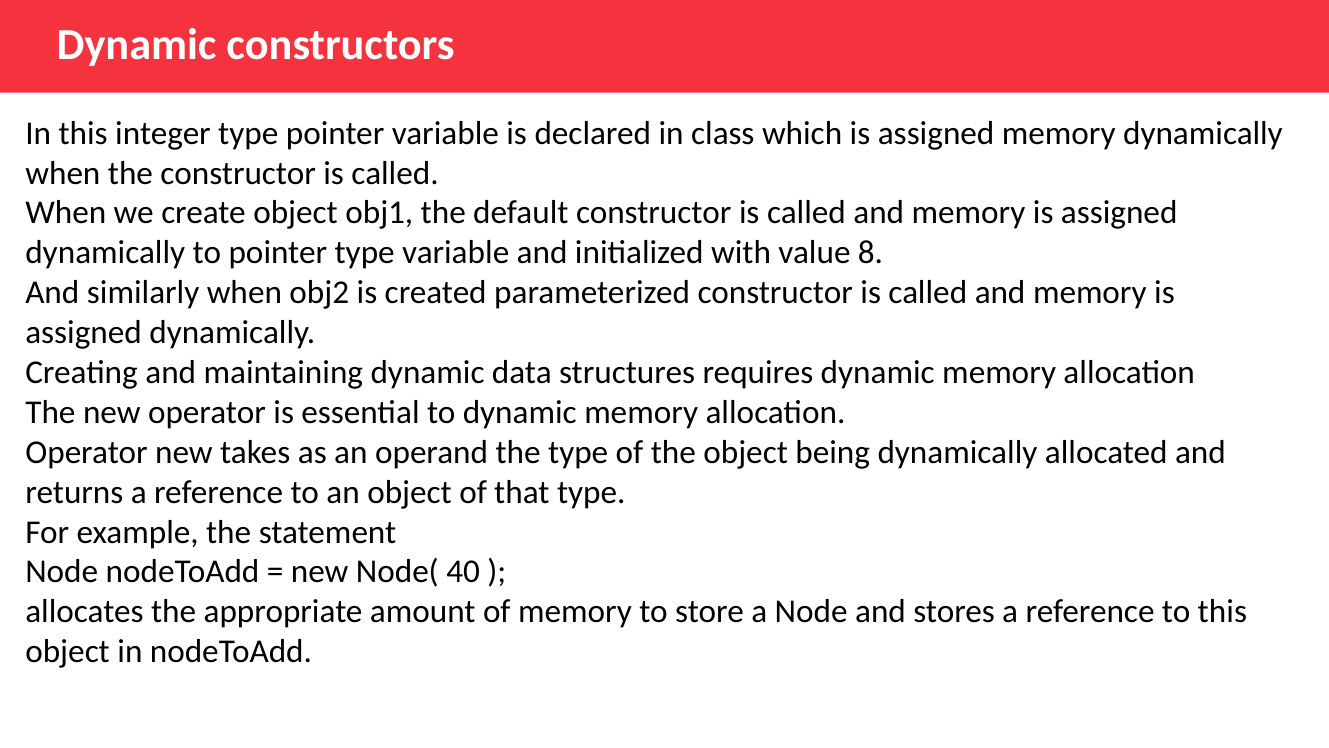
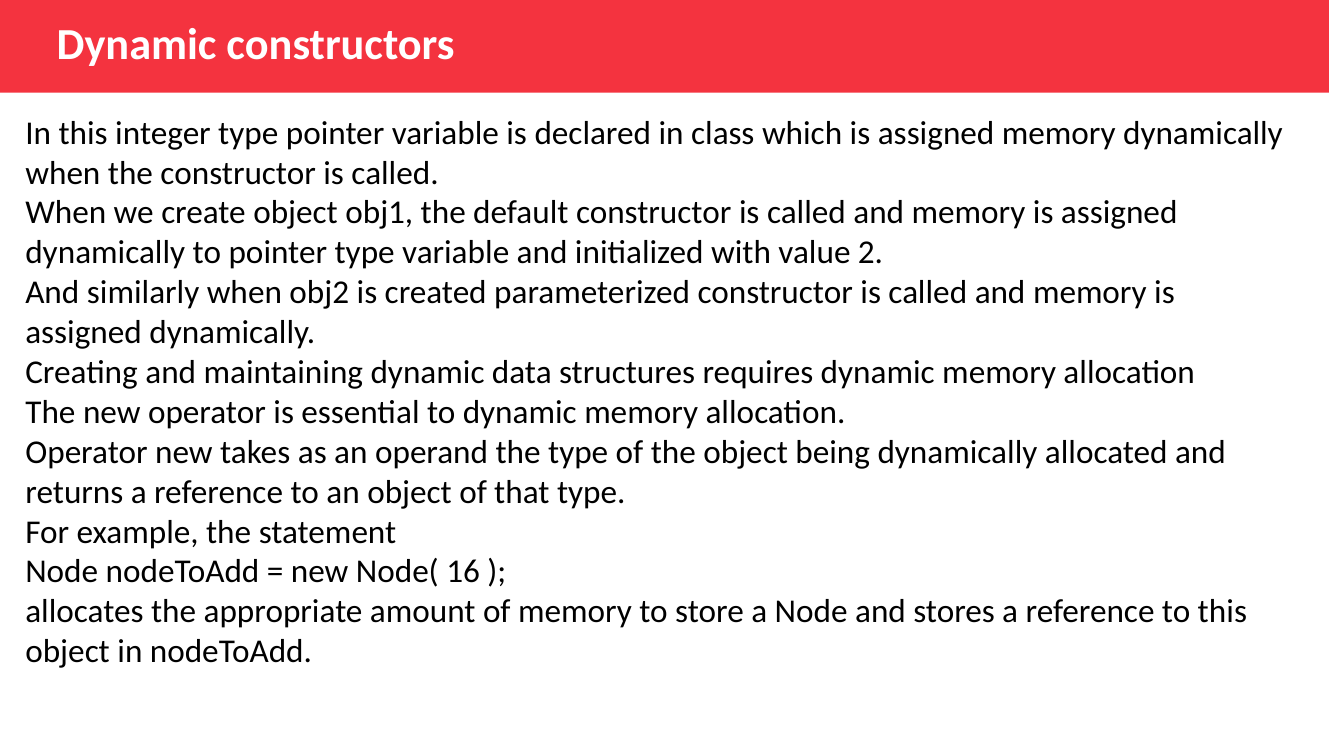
8: 8 -> 2 (871, 253)
40: 40 -> 16 (463, 572)
